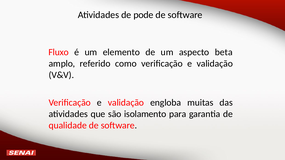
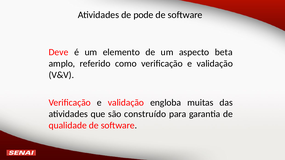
Fluxo: Fluxo -> Deve (59, 52)
isolamento: isolamento -> construído (145, 114)
